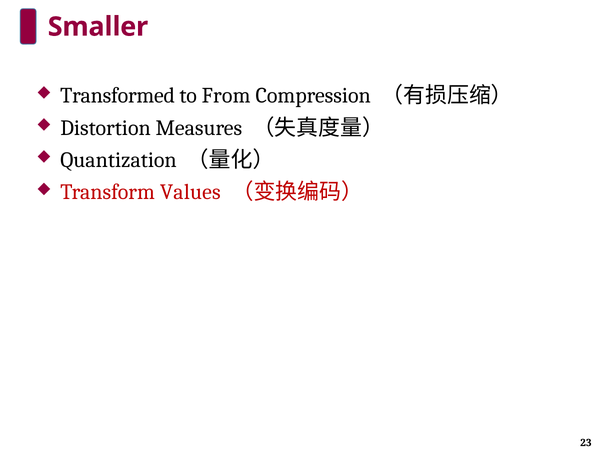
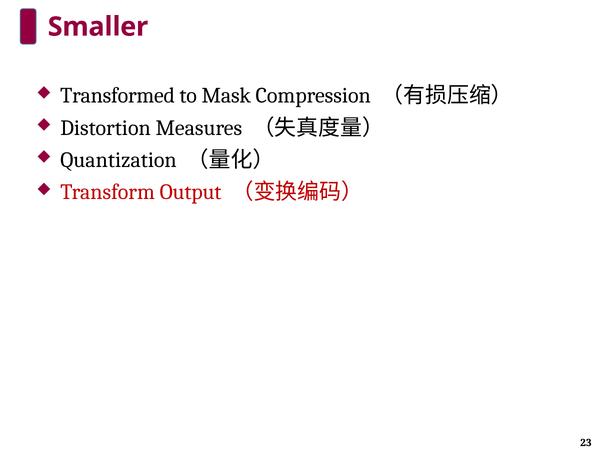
From: From -> Mask (226, 96)
Values: Values -> Output (191, 192)
